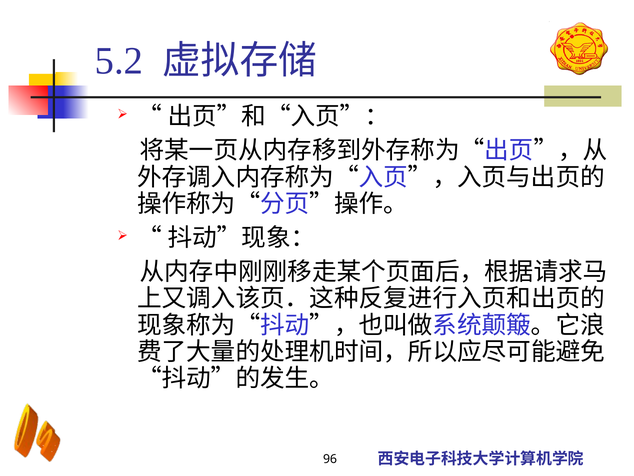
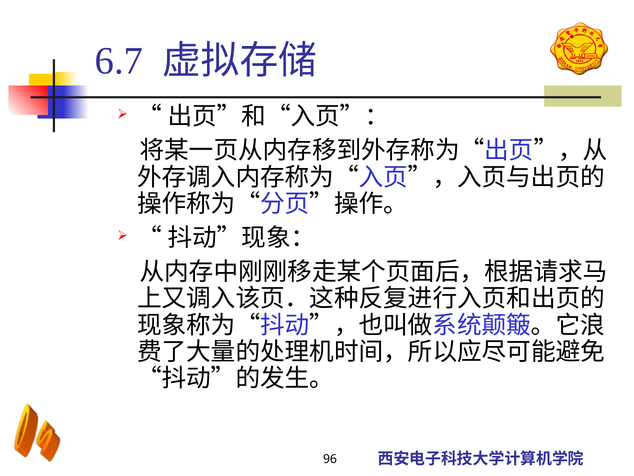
5.2: 5.2 -> 6.7 (119, 61)
